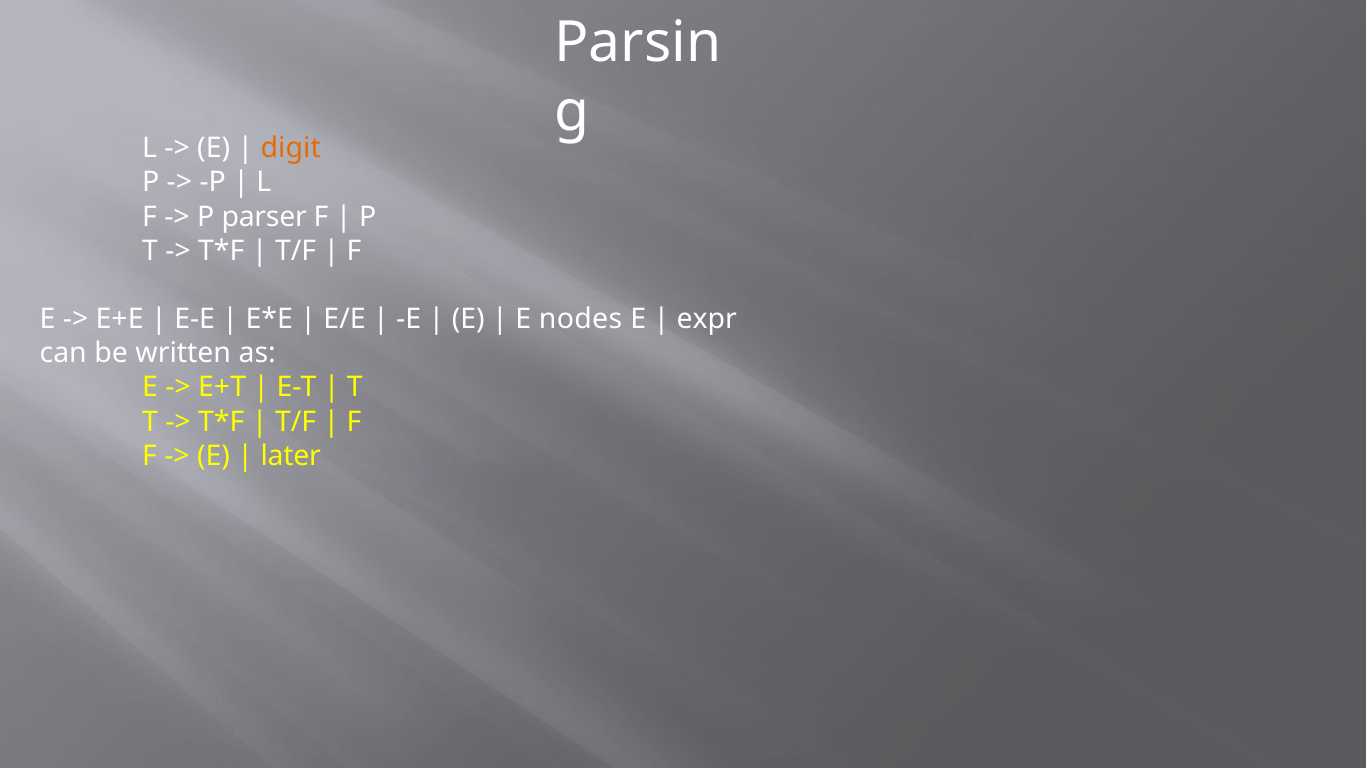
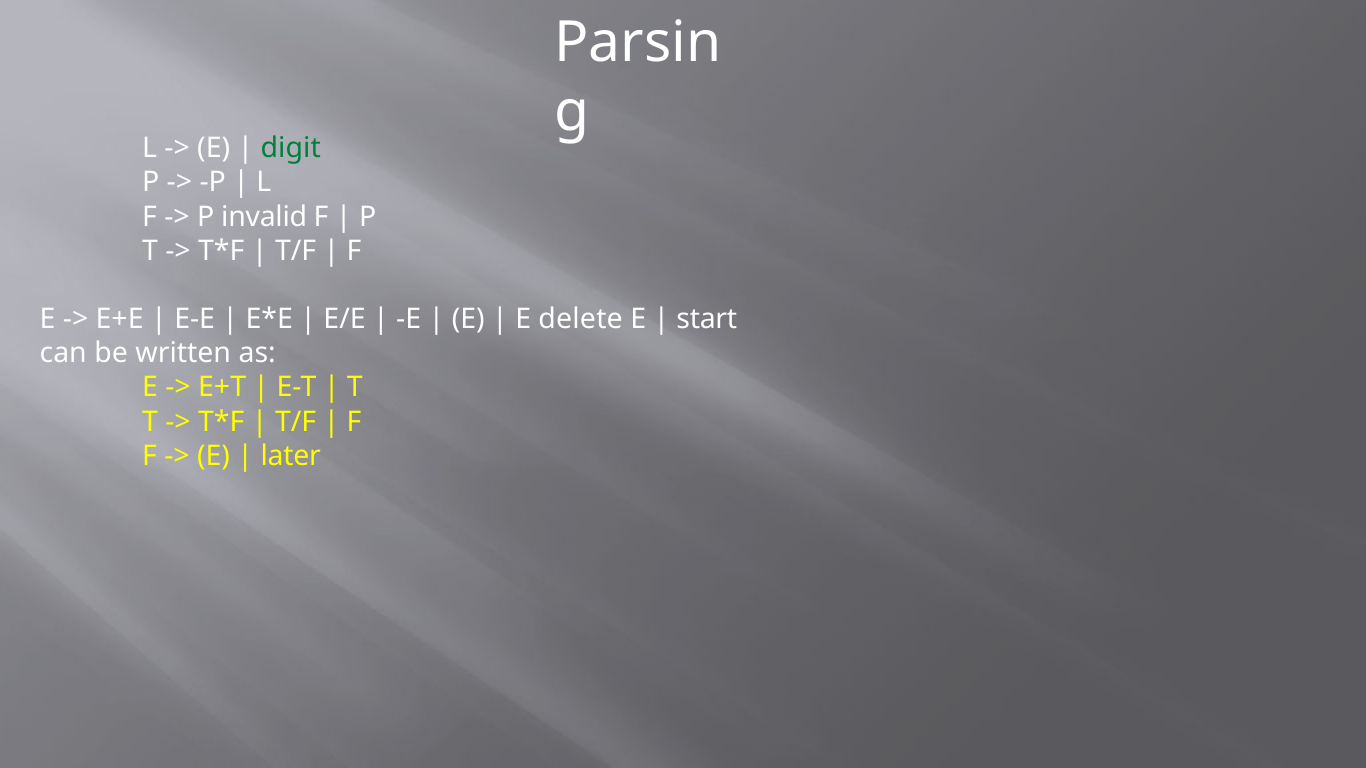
digit colour: orange -> green (291, 149)
parser: parser -> invalid (264, 217)
nodes: nodes -> delete (581, 319)
expr: expr -> start (707, 319)
